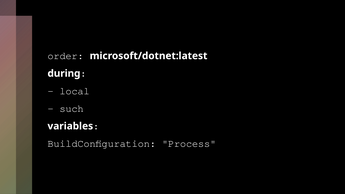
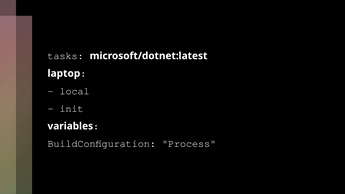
order: order -> tasks (66, 56)
during: during -> laptop (64, 73)
such: such -> init (72, 109)
